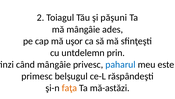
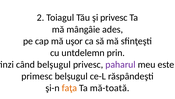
şi păşuni: păşuni -> privesc (114, 18)
când mângâie: mângâie -> belşugul (54, 64)
paharul colour: blue -> purple (120, 64)
mă-astăzi: mă-astăzi -> mă-toată (110, 88)
